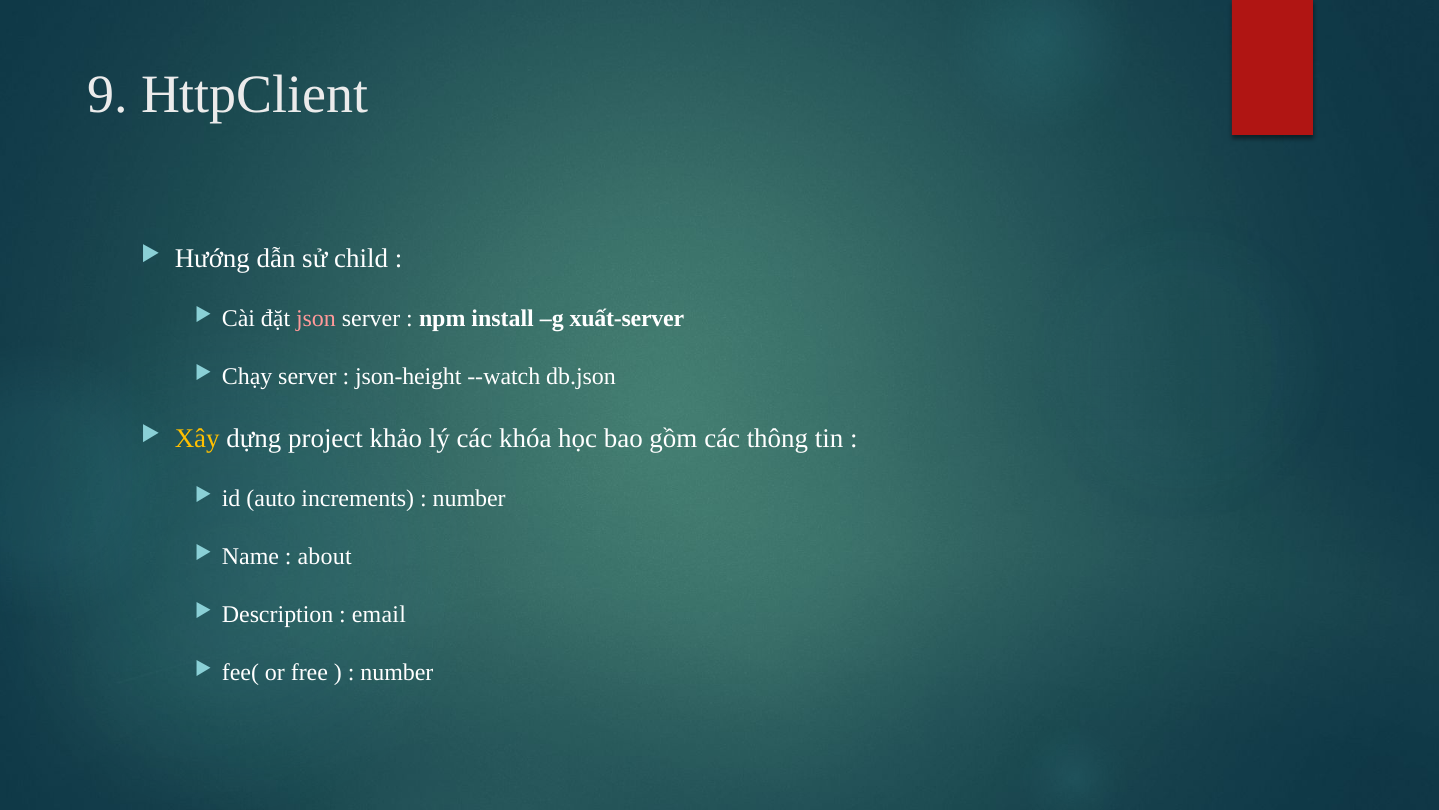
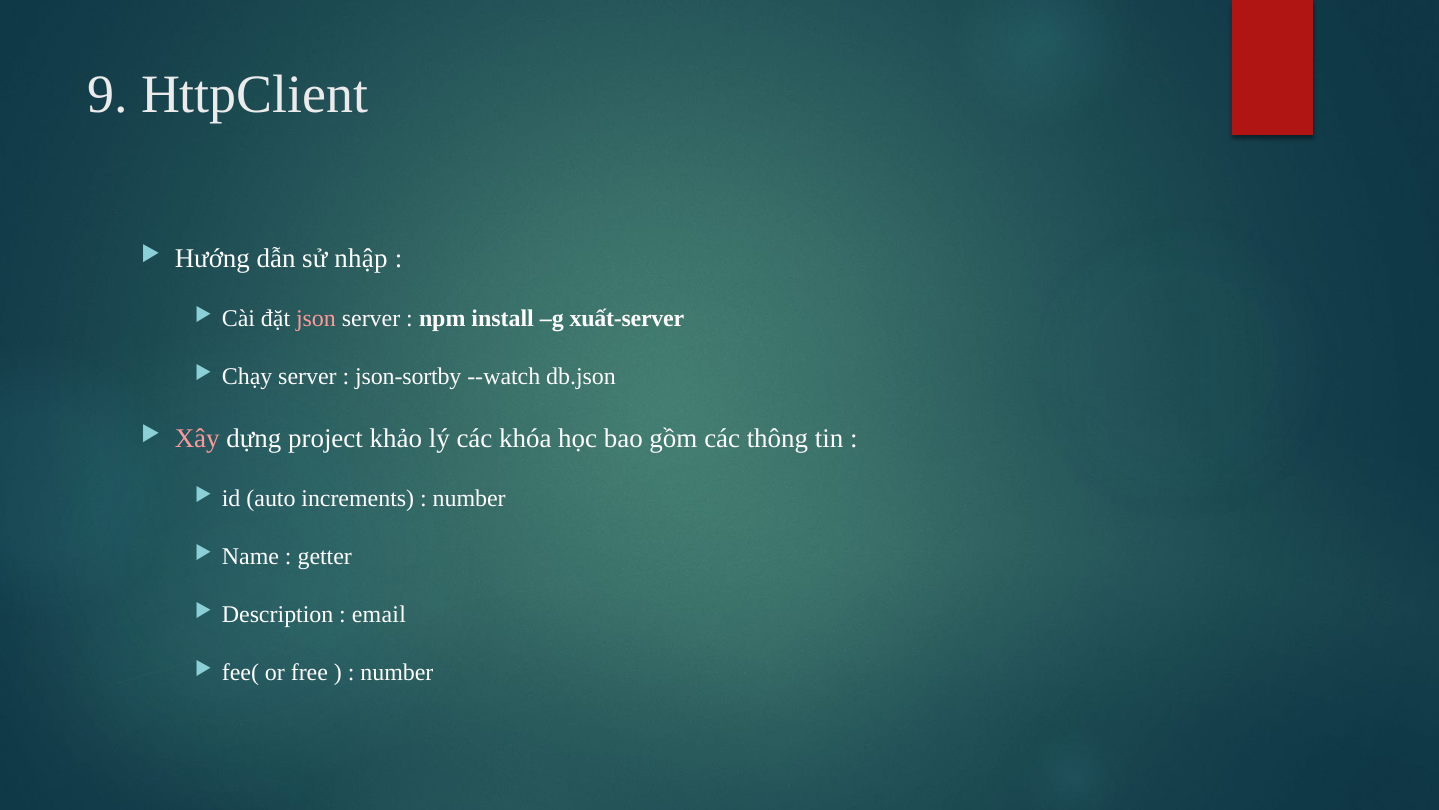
child: child -> nhập (361, 258)
json-height: json-height -> json-sortby (408, 376)
Xây colour: yellow -> pink (197, 438)
about: about -> getter (325, 556)
